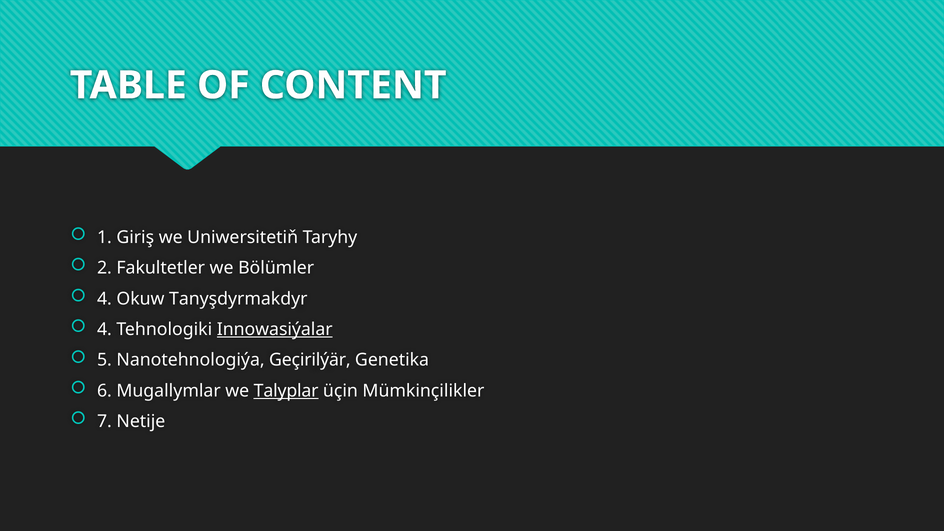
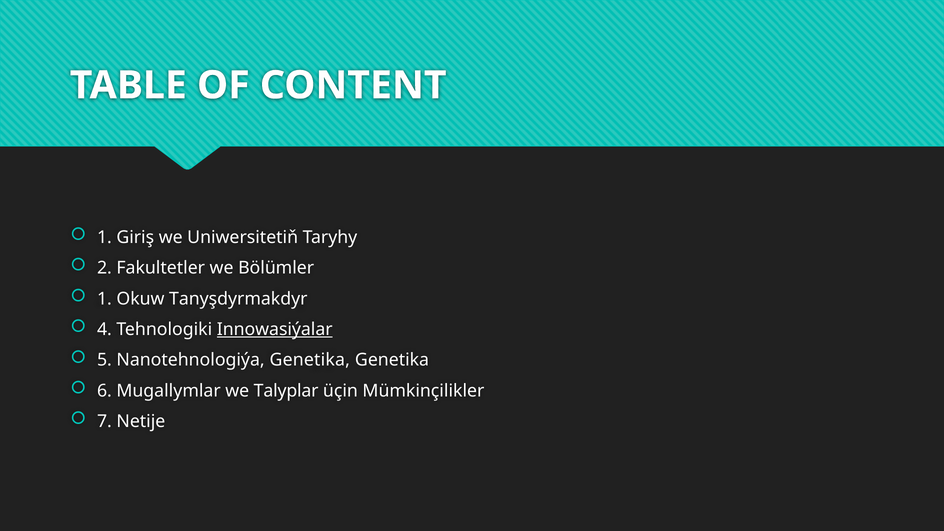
4: 4 -> 1 (104, 299)
Nanotehnologiýa Geçirilýär: Geçirilýär -> Genetika (310, 360)
Talyplar underline: present -> none (286, 391)
